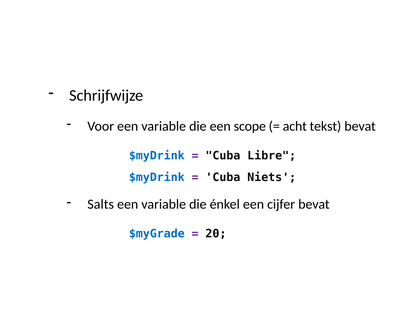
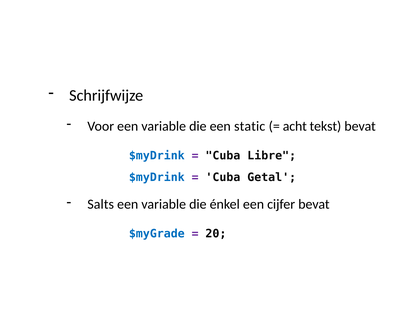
scope: scope -> static (250, 126)
Niets: Niets -> Getal (272, 177)
